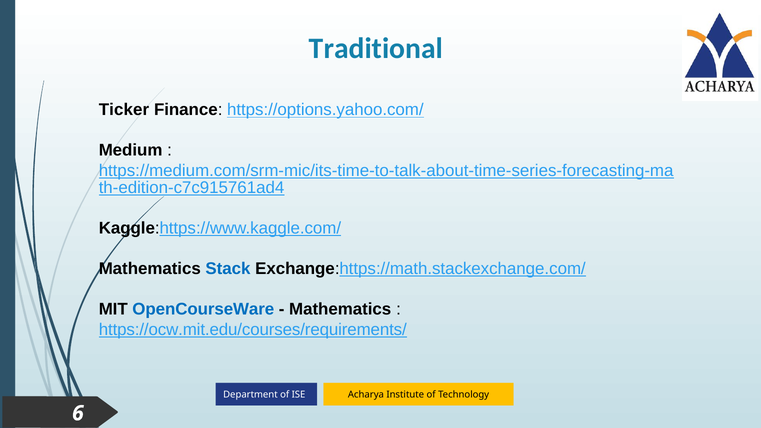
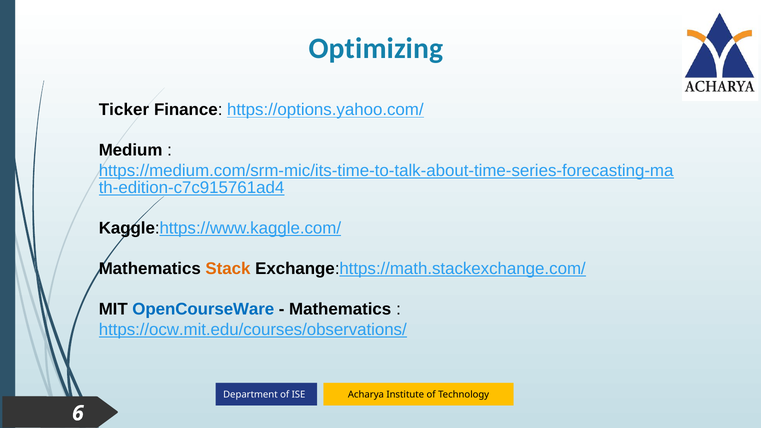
Traditional: Traditional -> Optimizing (376, 49)
Stack colour: blue -> orange (228, 269)
https://ocw.mit.edu/courses/requirements/: https://ocw.mit.edu/courses/requirements/ -> https://ocw.mit.edu/courses/observations/ (253, 330)
